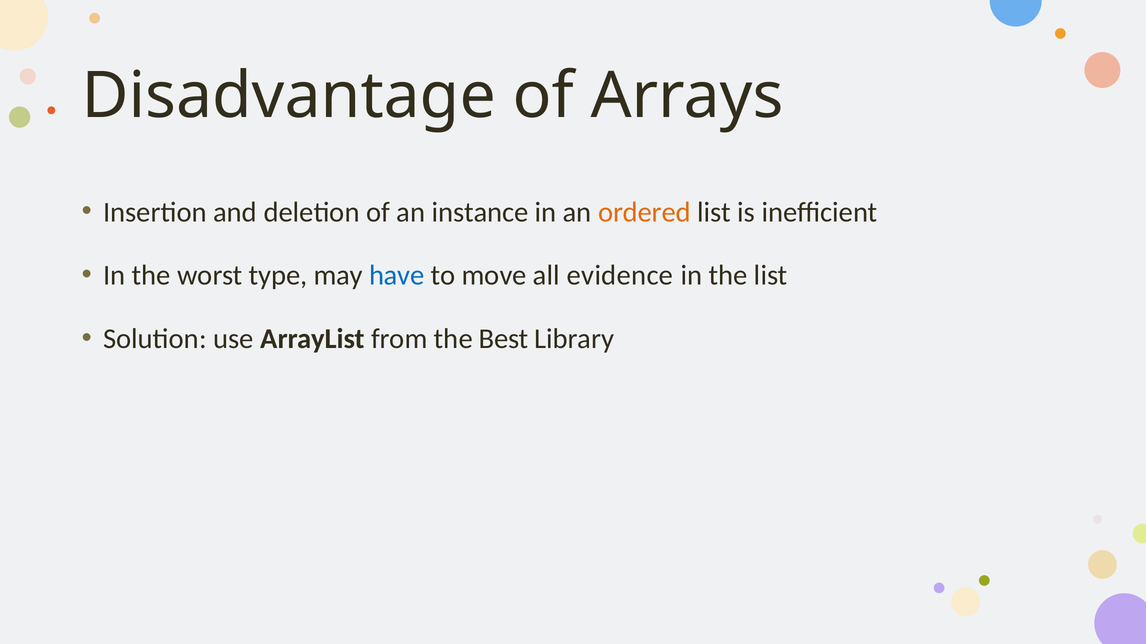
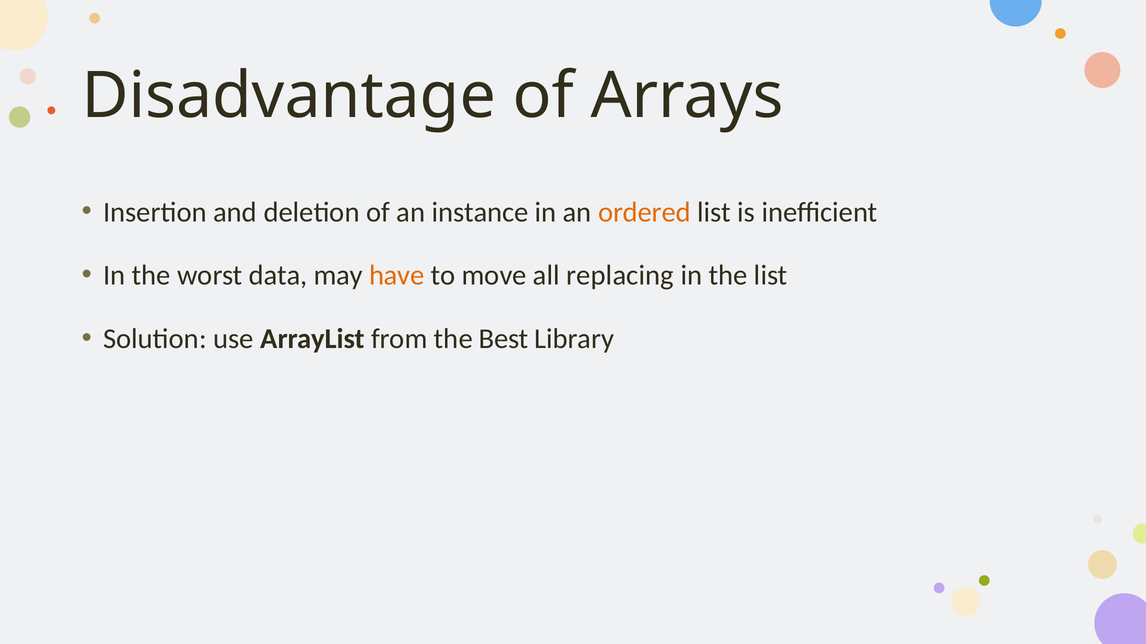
type: type -> data (278, 276)
have colour: blue -> orange (397, 276)
evidence: evidence -> replacing (620, 276)
